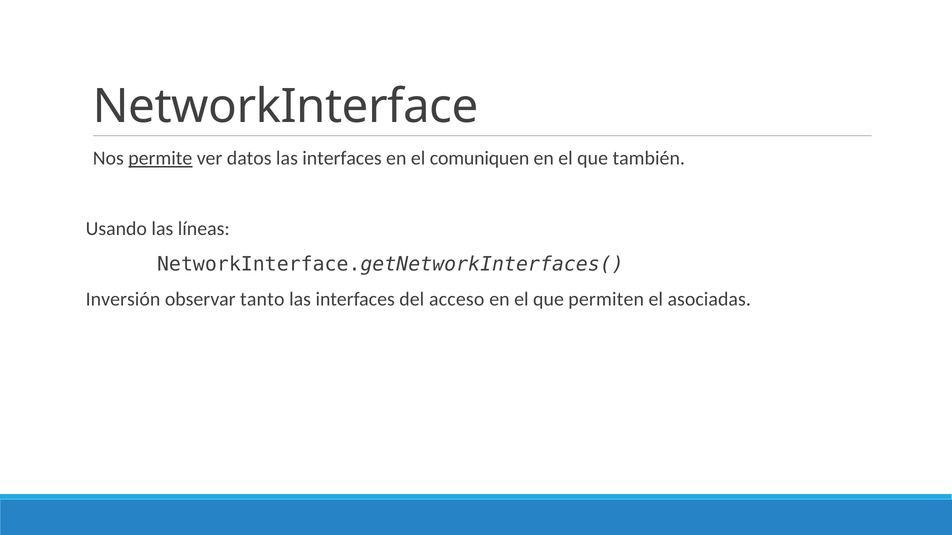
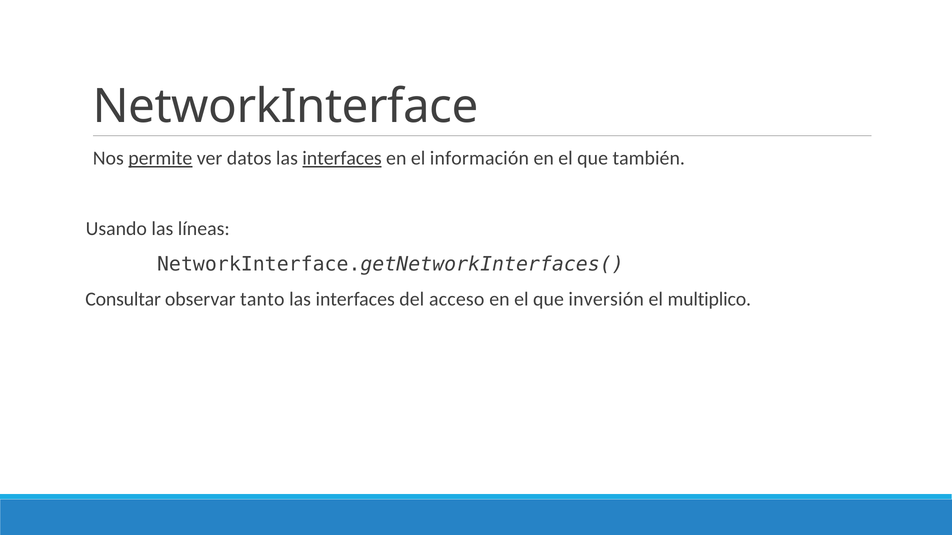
interfaces underline: none -> present (342, 158)
comuniquen: comuniquen -> información (479, 158)
Inversión: Inversión -> Consultar (123, 300)
permiten: permiten -> inversión (606, 300)
asociadas: asociadas -> multiplico (709, 300)
